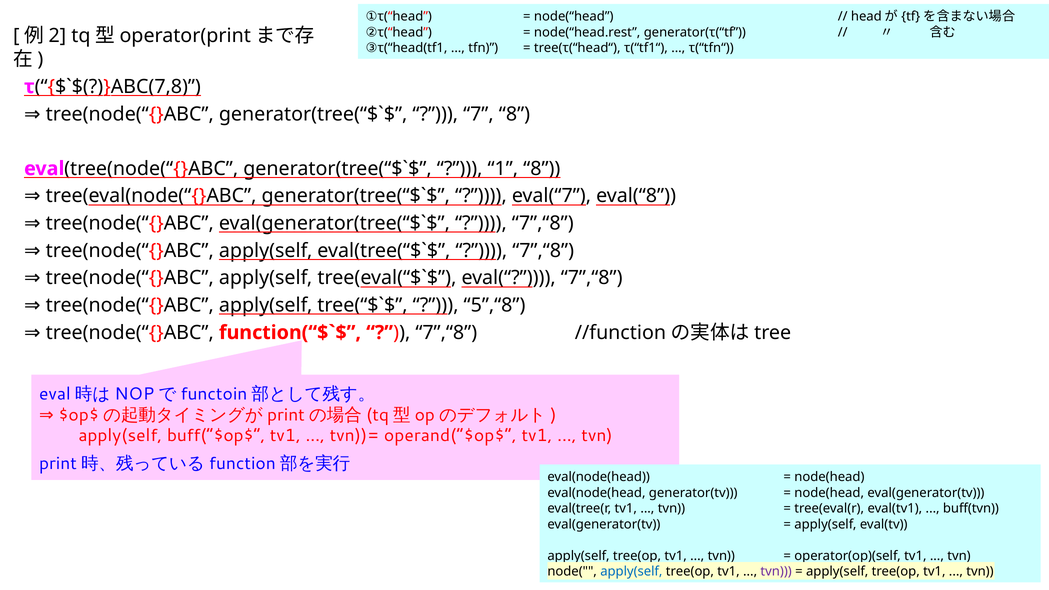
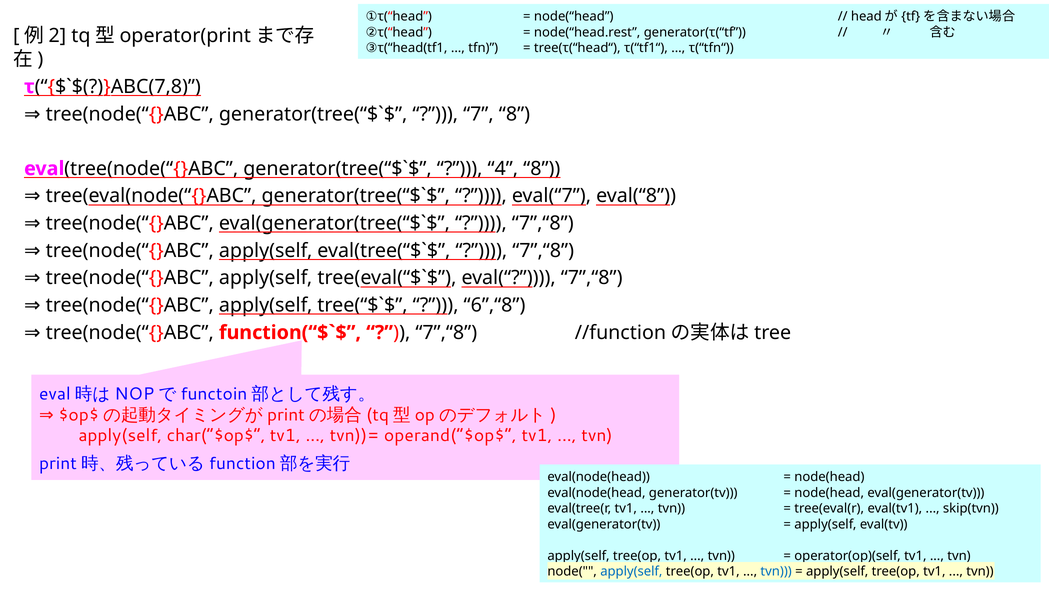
1: 1 -> 4 (503, 169)
5”,“8: 5”,“8 -> 6”,“8 (495, 305)
buff(“$op$: buff(“$op$ -> char(“$op$ (216, 436)
buff(tvn: buff(tvn -> skip(tvn (971, 509)
tvn colour: purple -> blue (776, 572)
